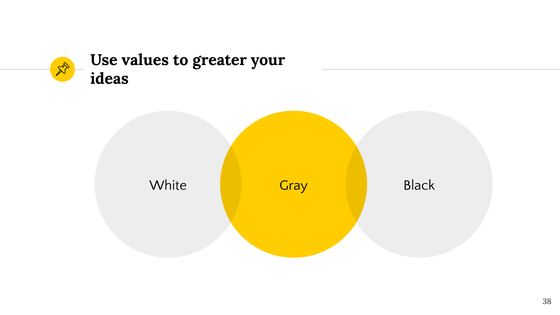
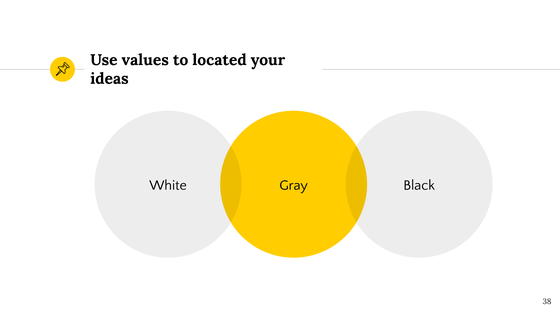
greater: greater -> located (220, 60)
